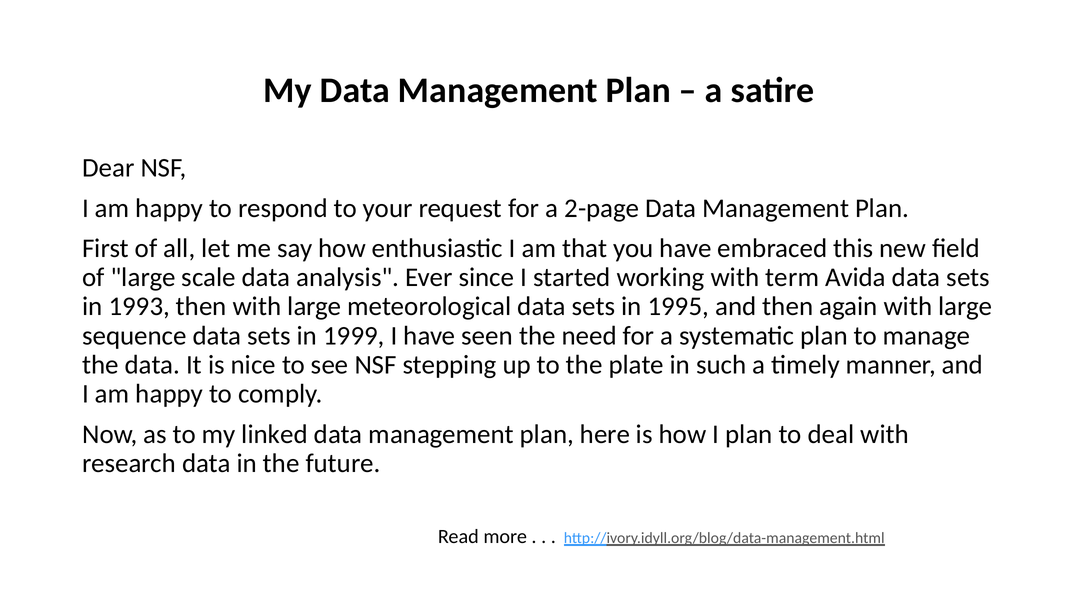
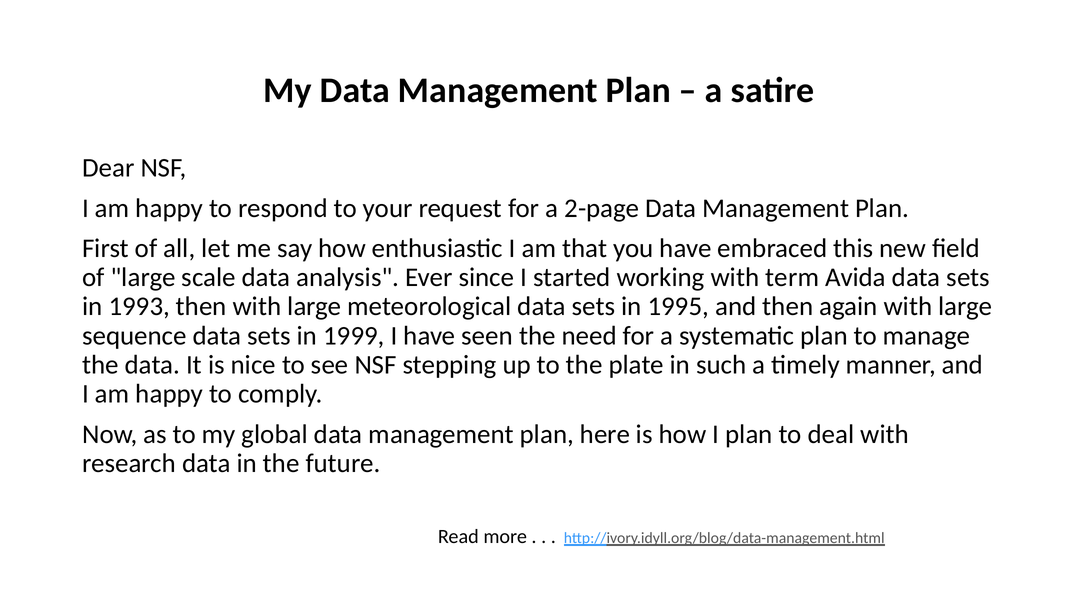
linked: linked -> global (275, 434)
